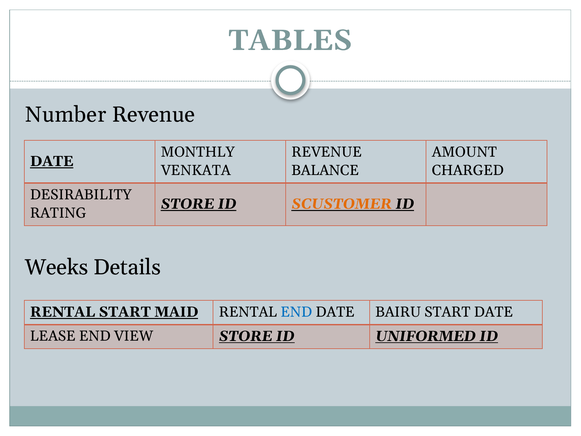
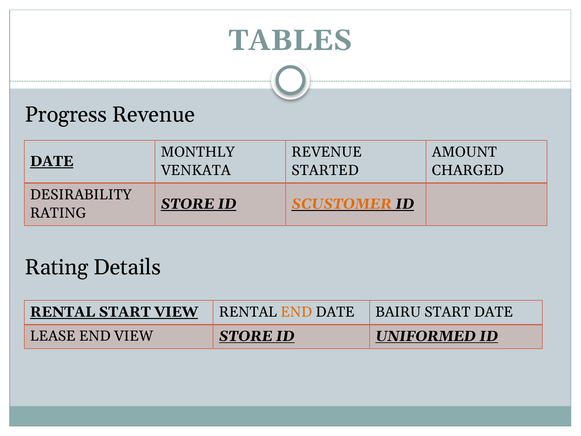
Number: Number -> Progress (66, 114)
BALANCE: BALANCE -> STARTED (325, 170)
Weeks: Weeks -> Rating (57, 267)
START MAID: MAID -> VIEW (176, 312)
END colour: blue -> orange (296, 312)
